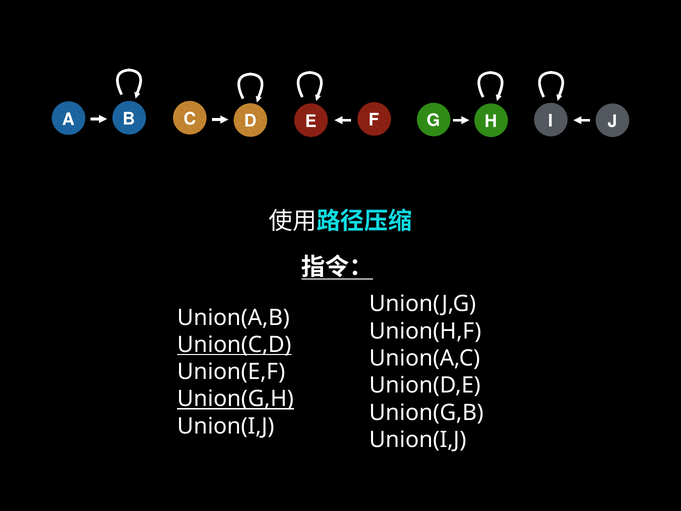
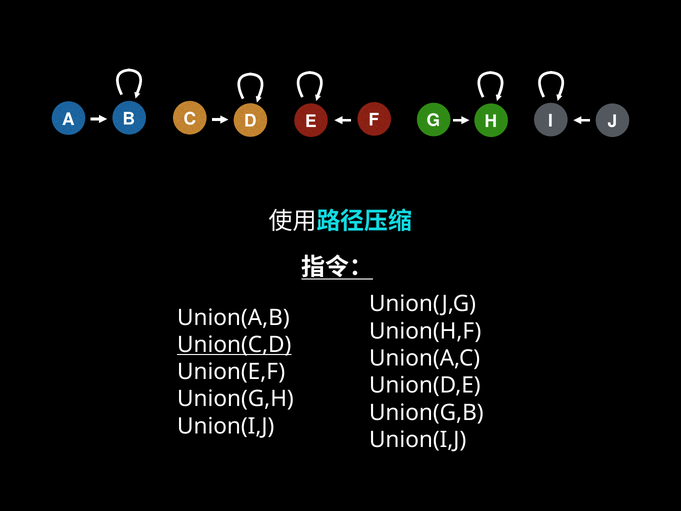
Union(G,H underline: present -> none (235, 399)
